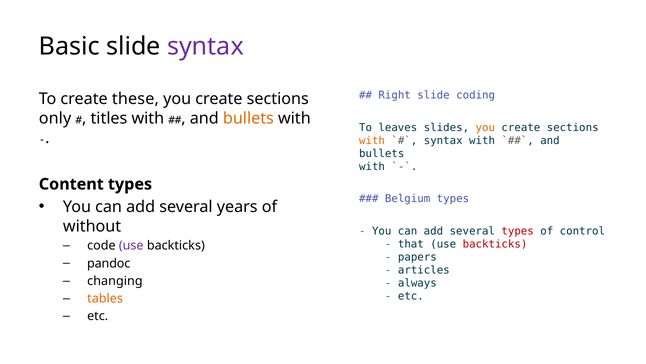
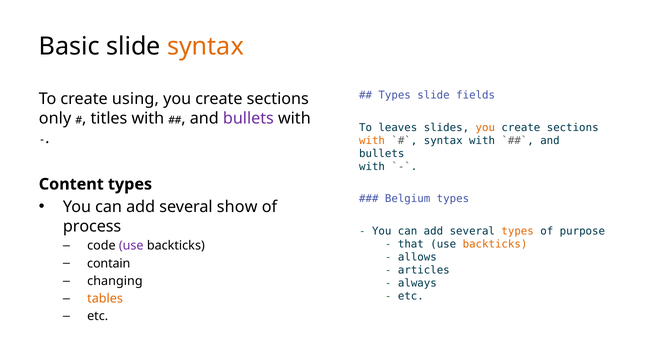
syntax colour: purple -> orange (205, 47)
Right: Right -> Types (395, 95)
coding: coding -> fields (476, 95)
these: these -> using (135, 99)
bullets colour: orange -> purple (248, 118)
years: years -> show (237, 207)
without: without -> process (92, 226)
types colour: red -> orange (518, 231)
control: control -> purpose (582, 231)
backticks colour: red -> orange (495, 244)
papers: papers -> allows (417, 257)
pandoc: pandoc -> contain (109, 263)
